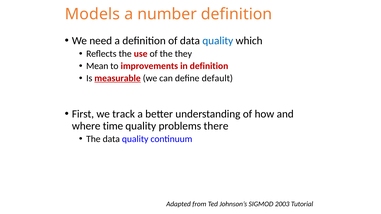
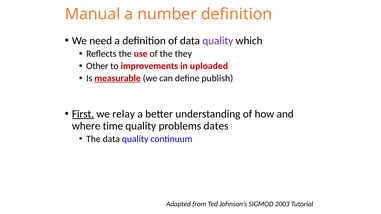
Models: Models -> Manual (93, 14)
quality colour: blue -> purple (218, 41)
Mean: Mean -> Other (97, 66)
in definition: definition -> uploaded (209, 66)
default: default -> publish (217, 78)
First underline: none -> present (83, 114)
track: track -> relay (124, 114)
there: there -> dates (216, 126)
